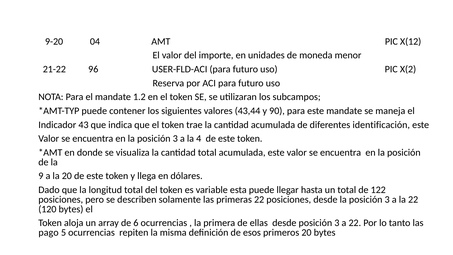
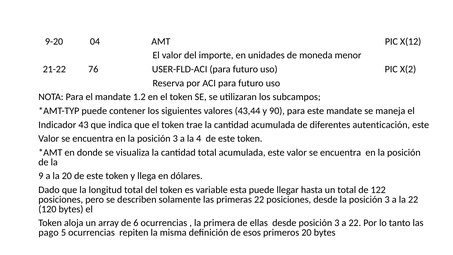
96: 96 -> 76 (93, 69)
identificación: identificación -> autenticación (381, 125)
